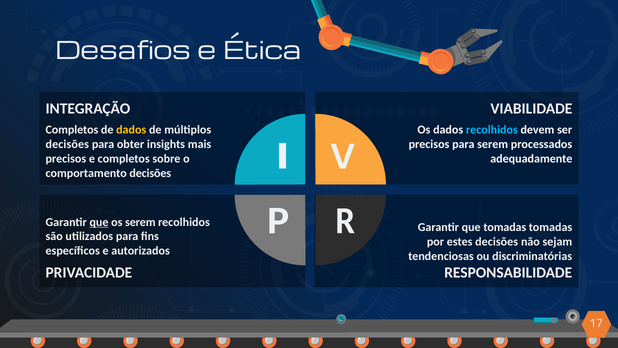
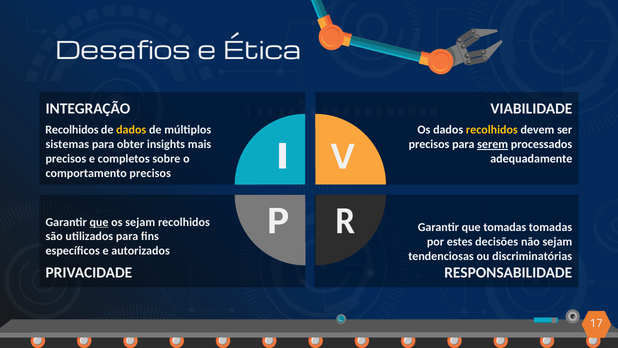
Completos: Completos -> Recolhidos (72, 130)
recolhidos colour: light blue -> yellow (492, 130)
decisões: decisões -> sistemas (67, 144)
serem underline: none -> present (493, 144)
comportamento decisões: decisões -> precisos (150, 173)
os serem: serem -> sejam (140, 222)
